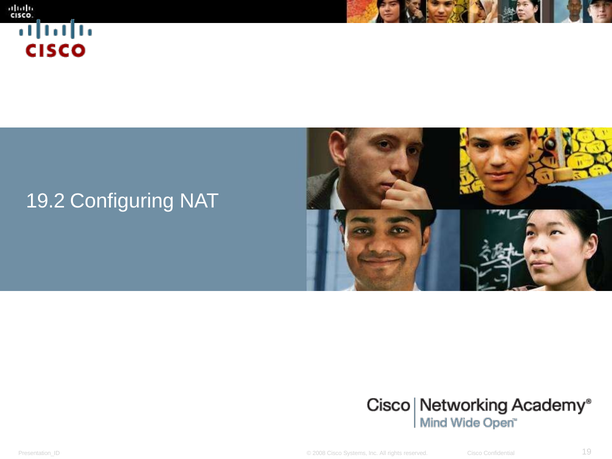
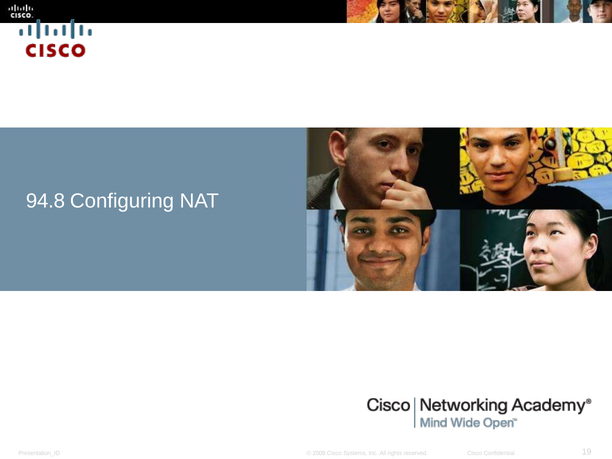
19.2: 19.2 -> 94.8 (45, 201)
